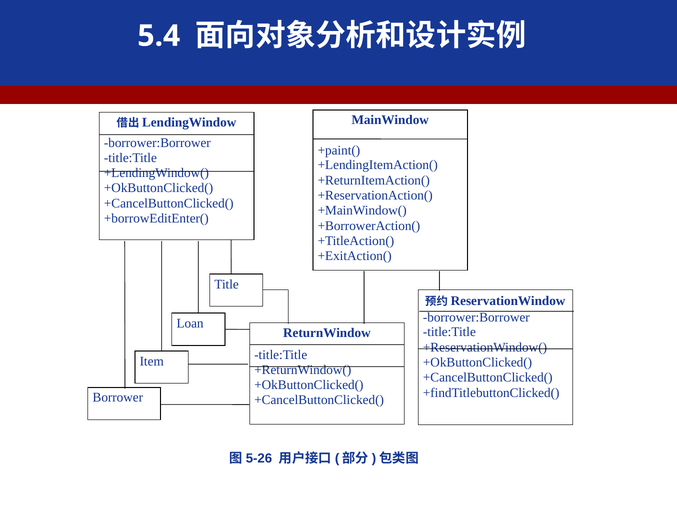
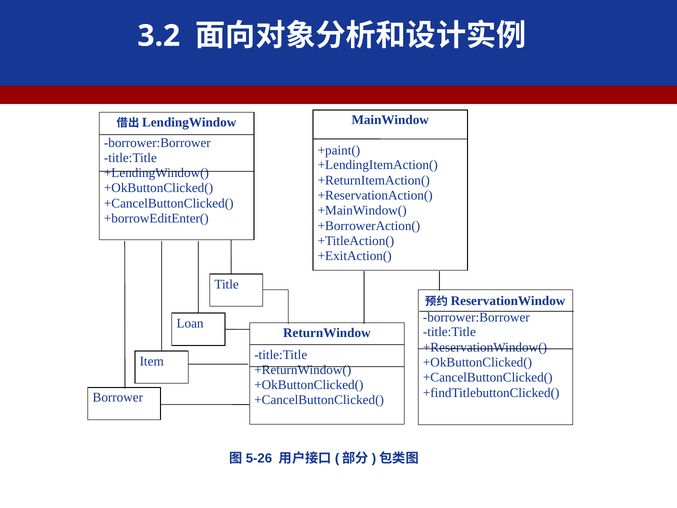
5.4: 5.4 -> 3.2 (159, 36)
